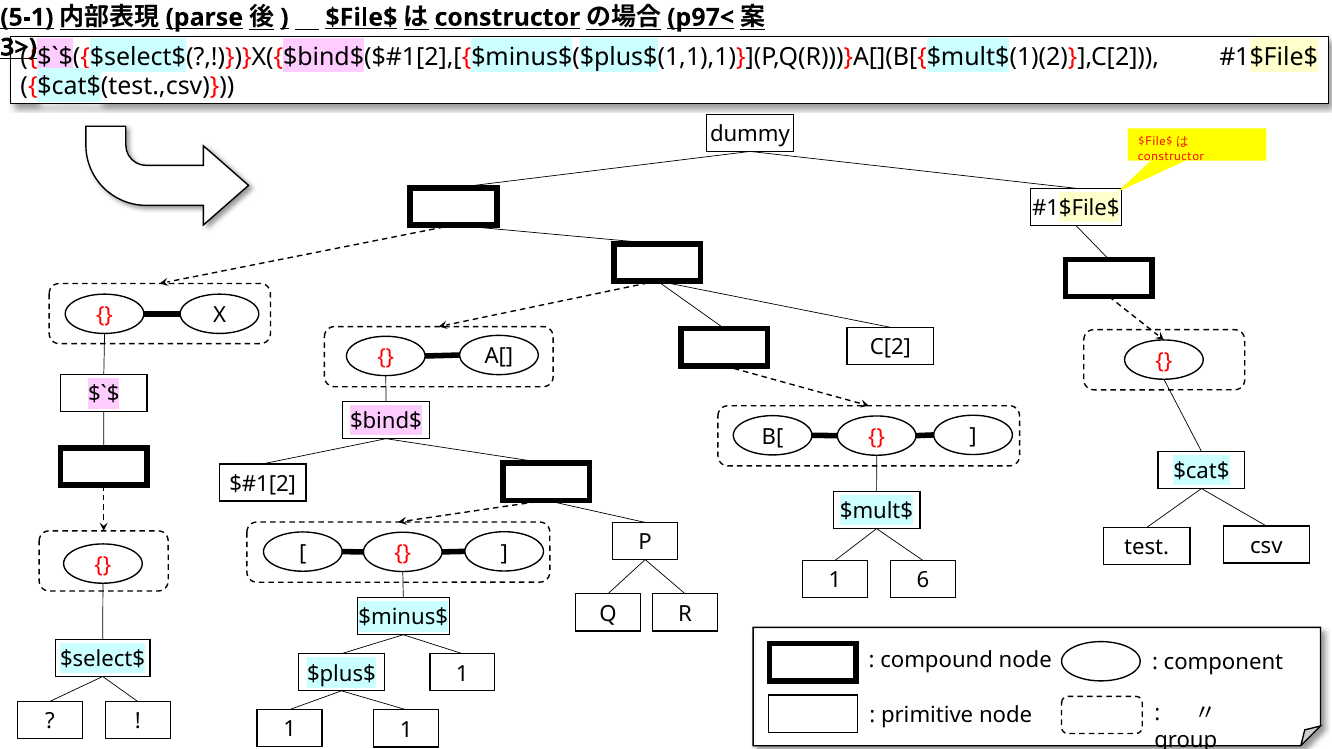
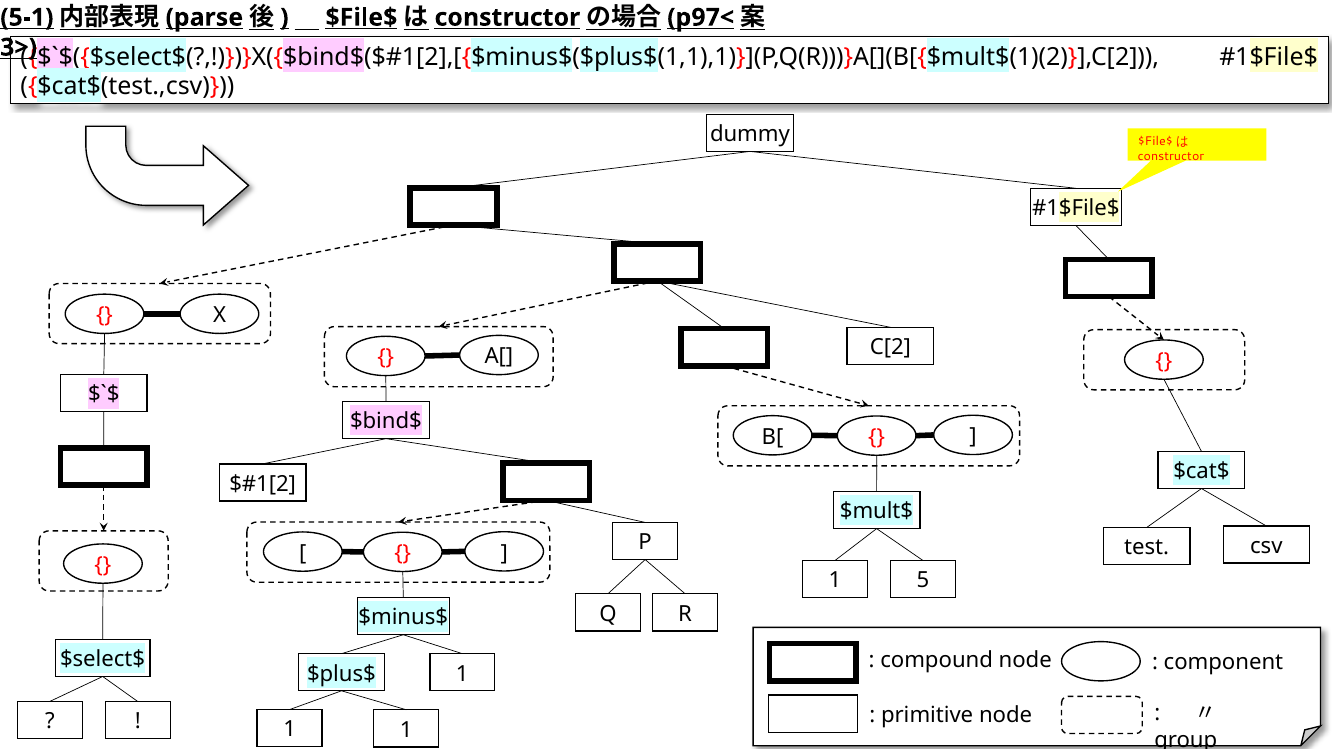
6: 6 -> 5 (923, 581)
